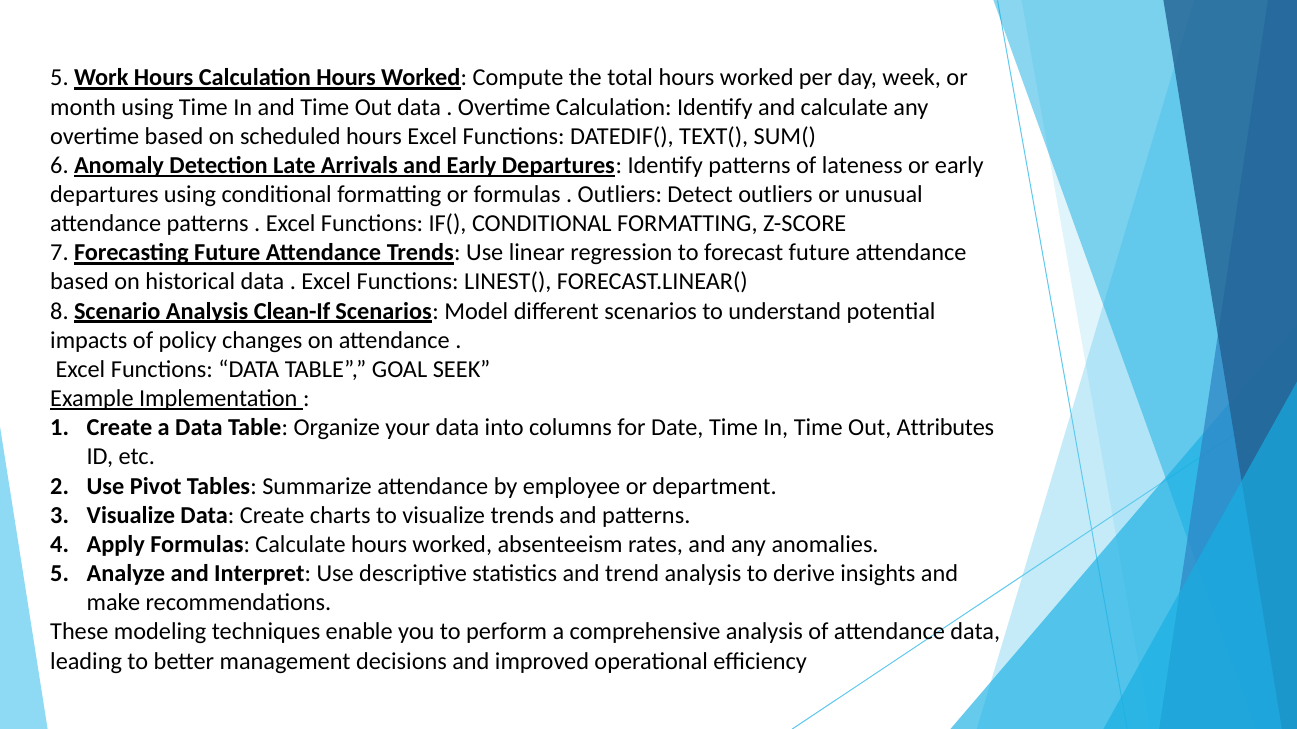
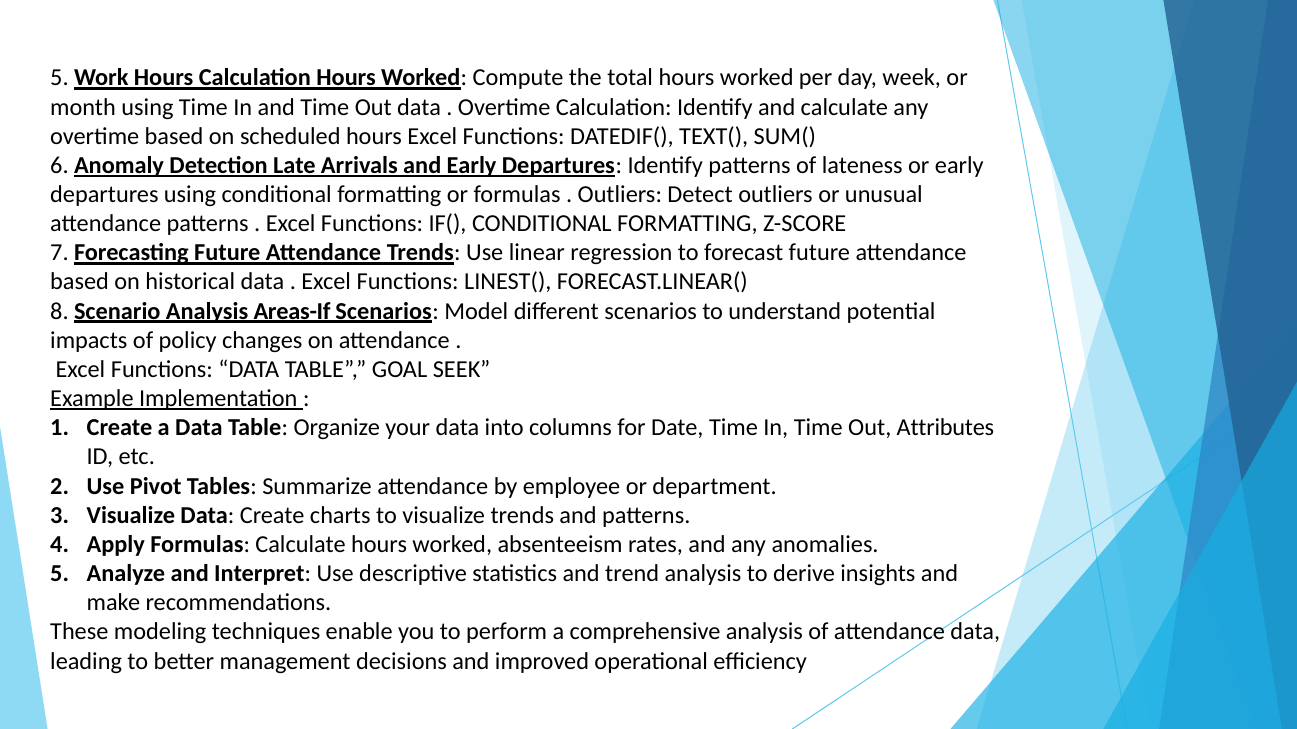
Clean-If: Clean-If -> Areas-If (292, 311)
